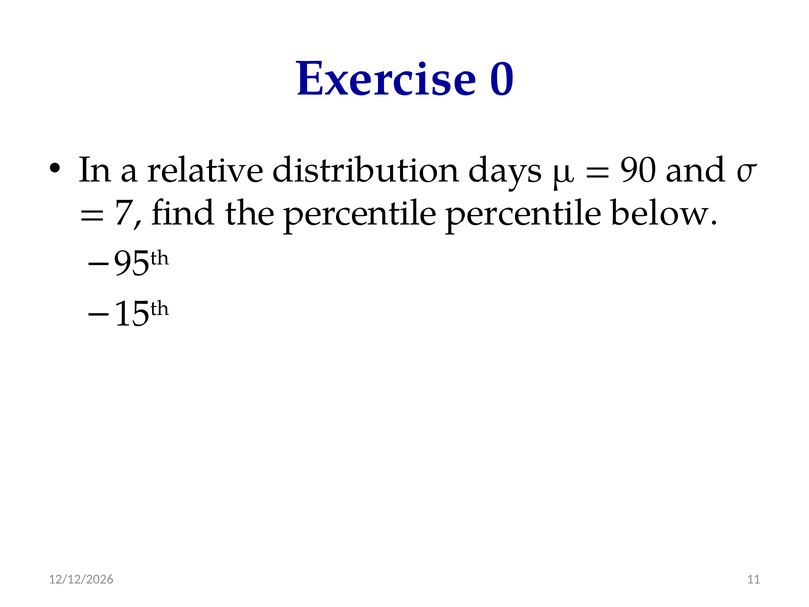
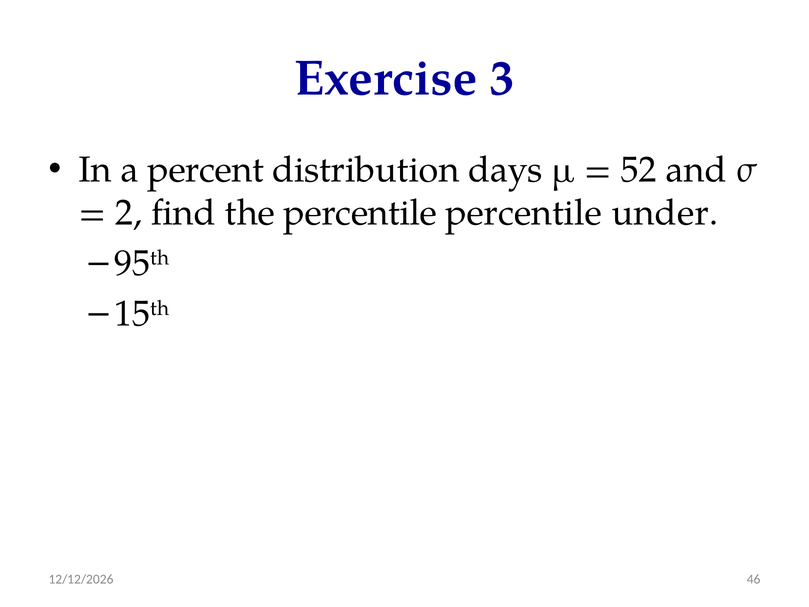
0: 0 -> 3 (502, 78)
relative: relative -> percent (206, 170)
90: 90 -> 52 (639, 170)
7: 7 -> 2 (129, 213)
below: below -> under (665, 213)
11: 11 -> 46 (754, 579)
